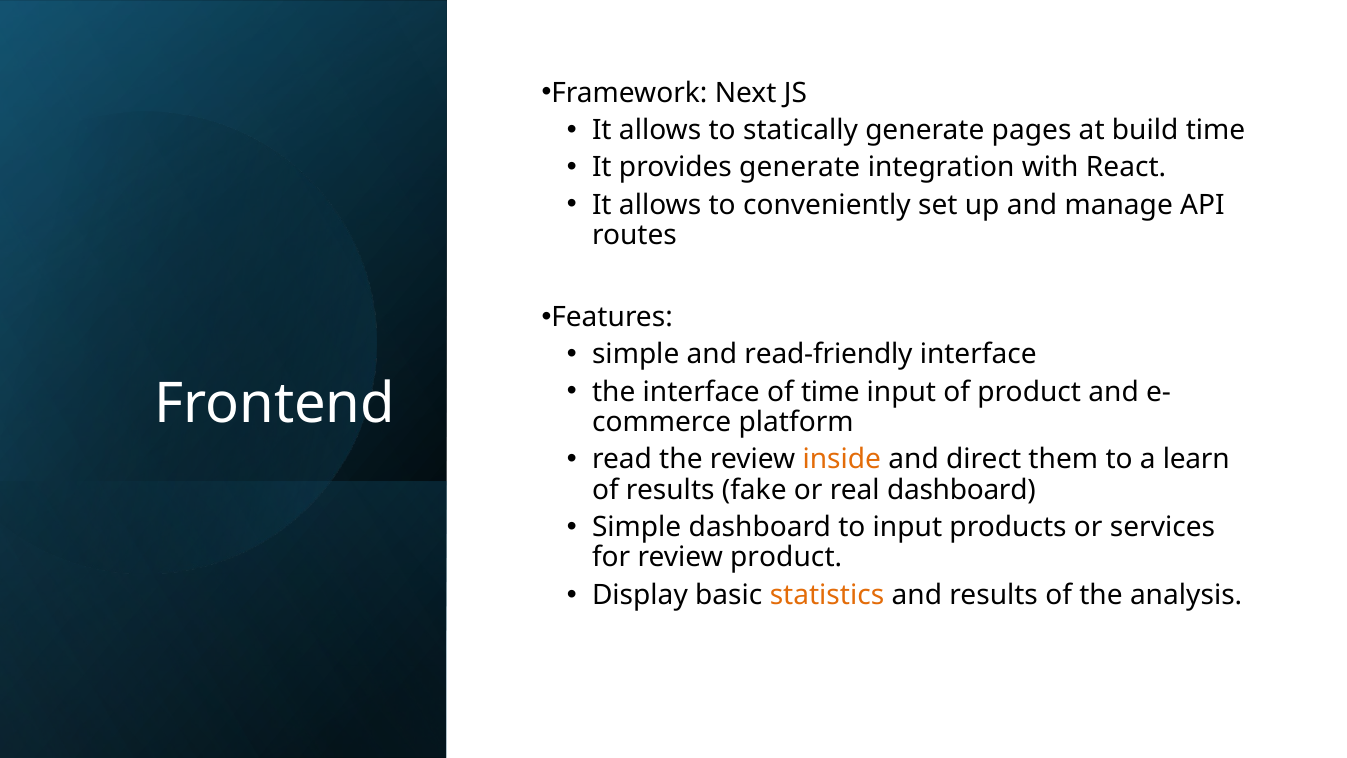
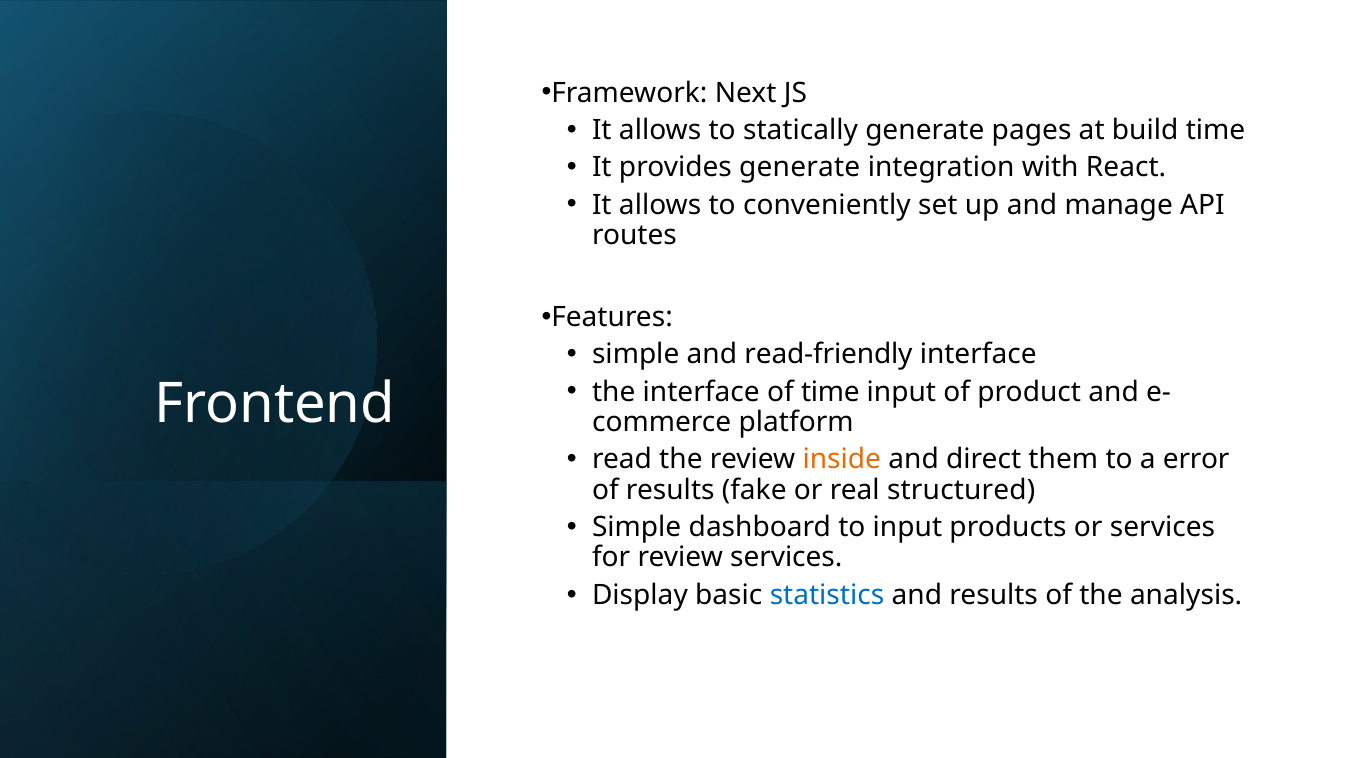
learn: learn -> error (1196, 459)
real dashboard: dashboard -> structured (961, 490)
review product: product -> services (786, 557)
statistics colour: orange -> blue (827, 595)
